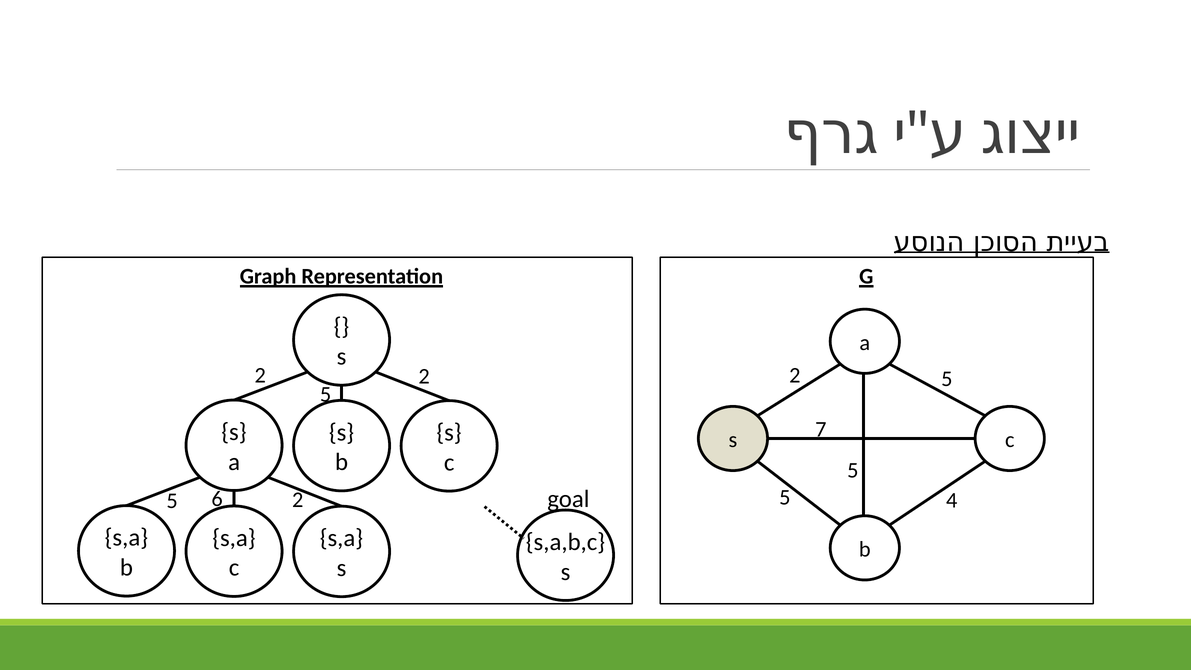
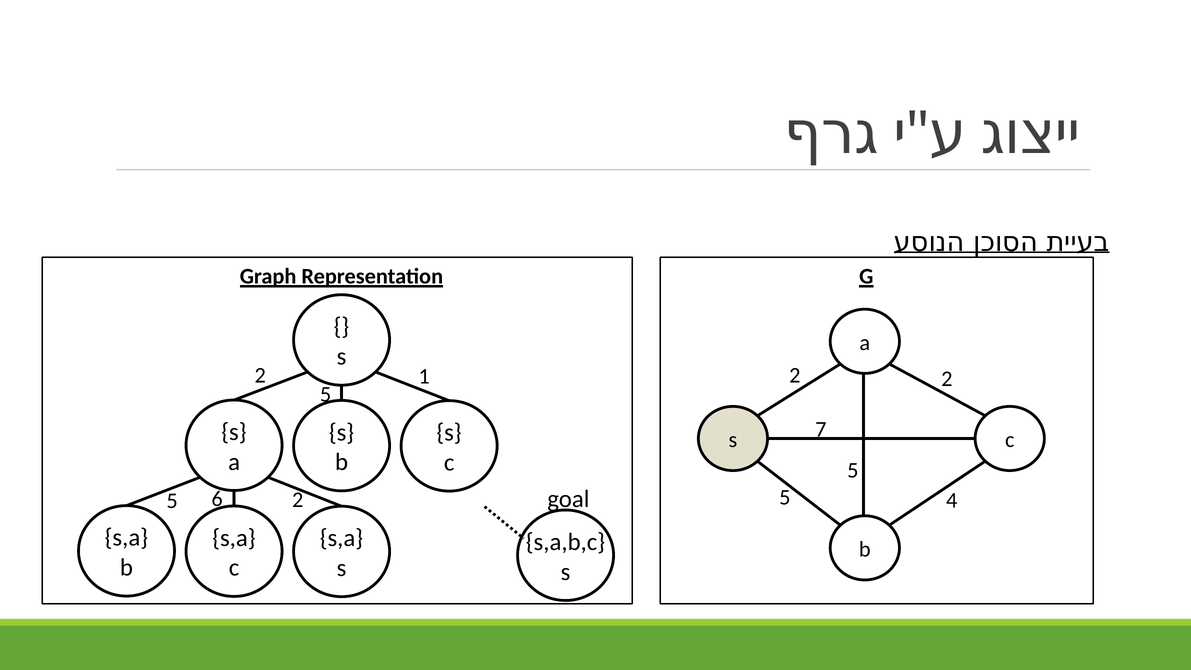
2 2: 2 -> 1 (424, 376)
5: 5 -> 2 (947, 379)
